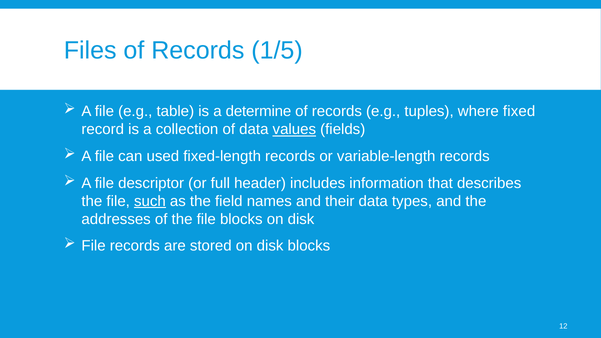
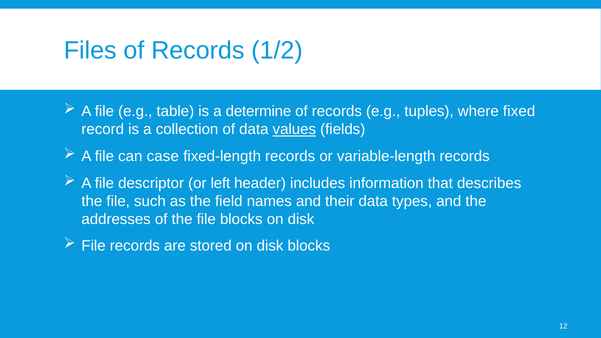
1/5: 1/5 -> 1/2 (277, 51)
used: used -> case (163, 156)
full: full -> left (220, 183)
such underline: present -> none (150, 201)
